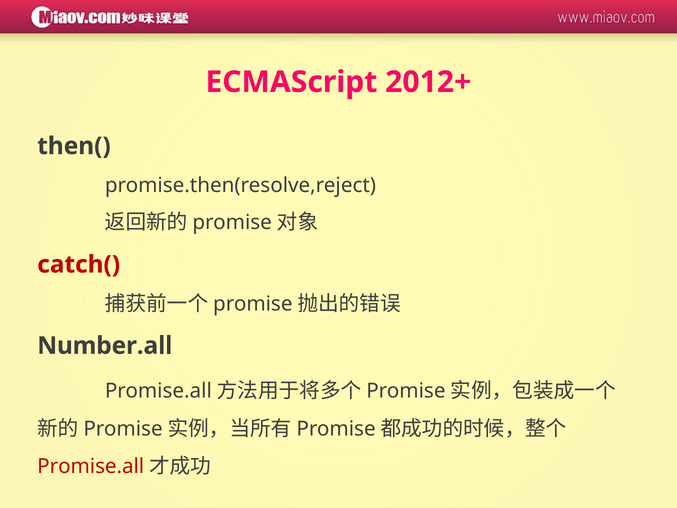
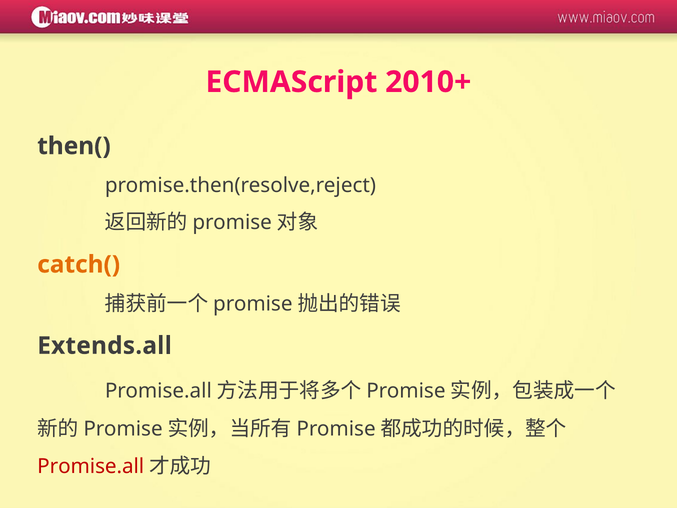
2012+: 2012+ -> 2010+ (428, 82)
catch( colour: red -> orange (79, 264)
Number.all: Number.all -> Extends.all (105, 346)
